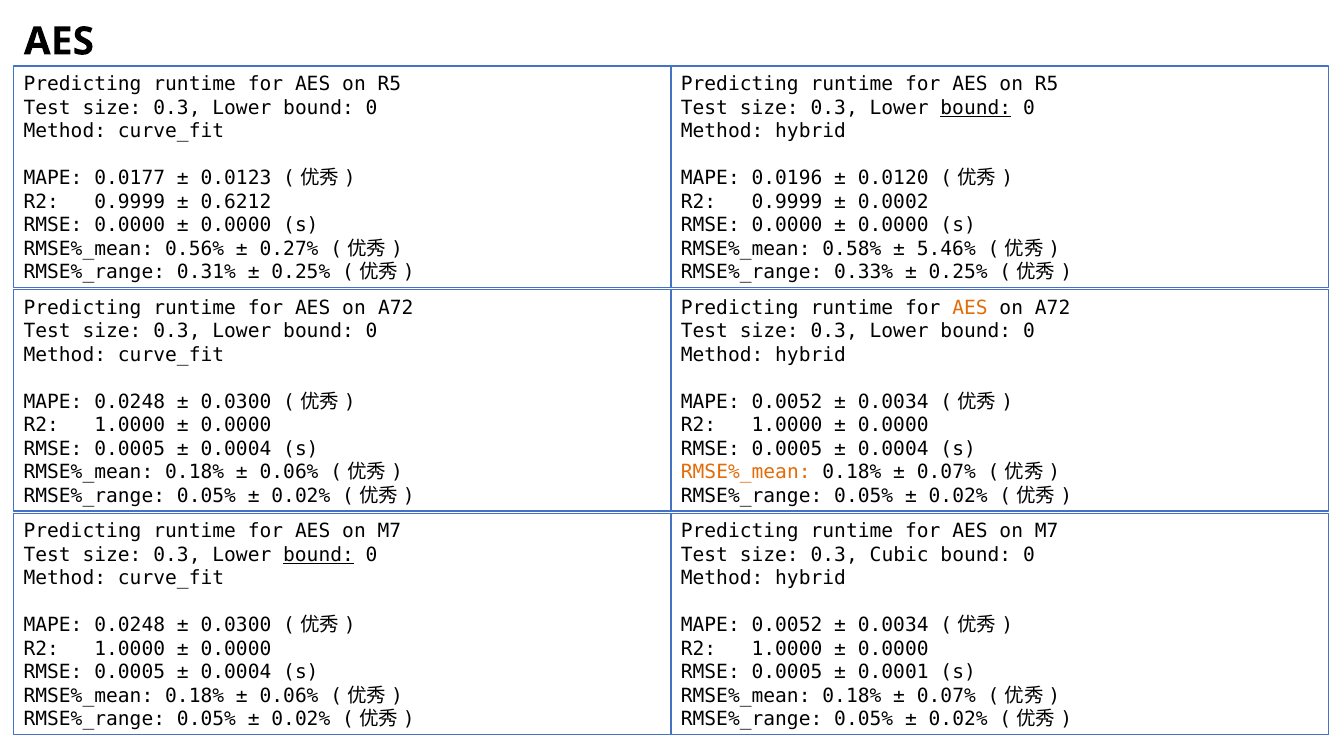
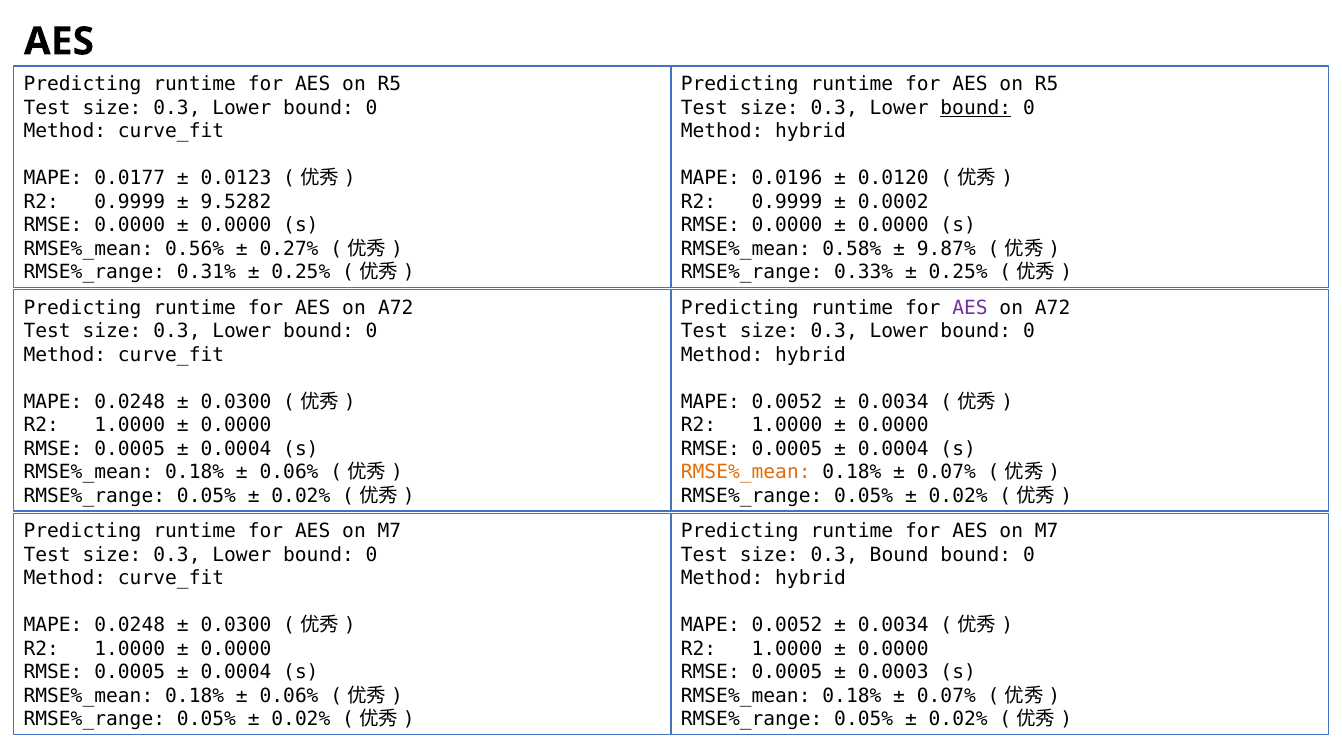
0.6212: 0.6212 -> 9.5282 (236, 202)
5.46%: 5.46% -> 9.87% (946, 249)
AES colour: orange -> purple (970, 308)
bound underline: present -> none (319, 555)
0.3 Cubic: Cubic -> Bound (899, 555)
0.0001: 0.0001 -> 0.0003 (893, 672)
